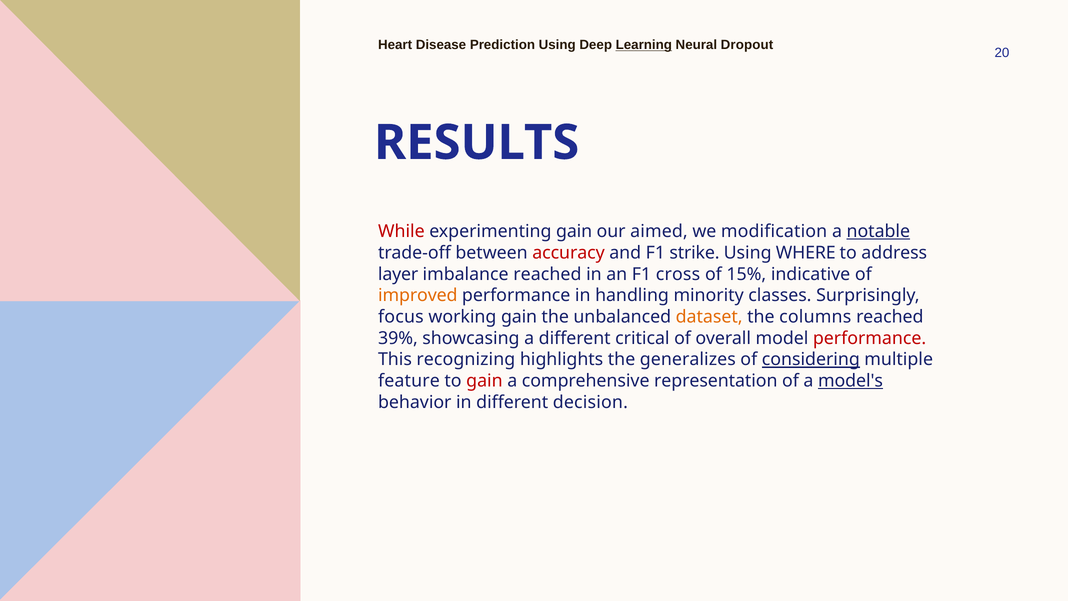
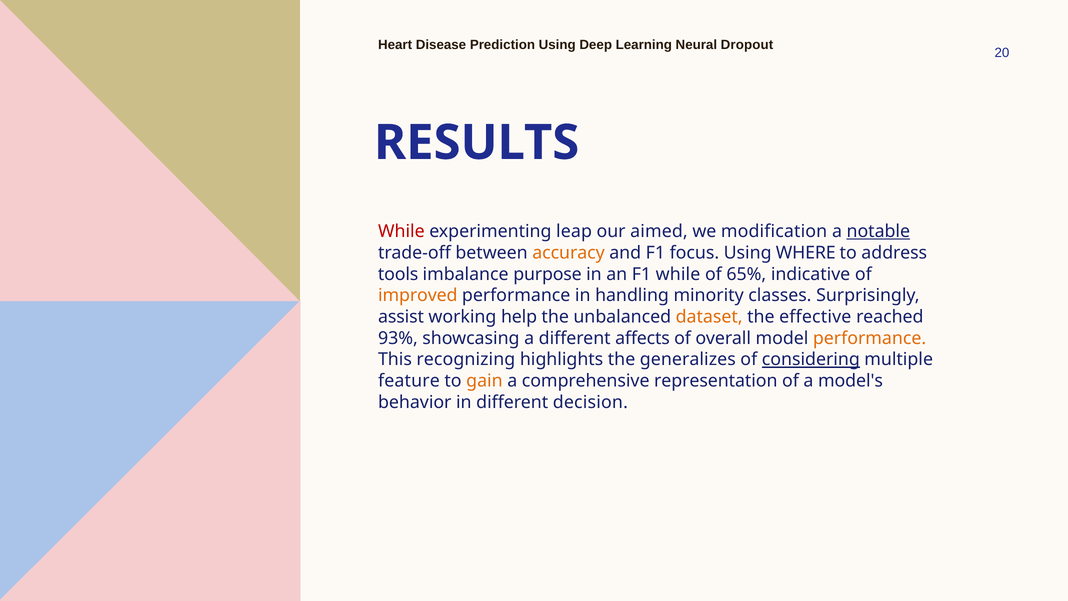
Learning underline: present -> none (644, 45)
experimenting gain: gain -> leap (574, 231)
accuracy colour: red -> orange (569, 253)
strike: strike -> focus (694, 253)
layer: layer -> tools (398, 274)
imbalance reached: reached -> purpose (547, 274)
F1 cross: cross -> while (678, 274)
15%: 15% -> 65% (746, 274)
focus: focus -> assist (401, 317)
working gain: gain -> help (519, 317)
columns: columns -> effective (815, 317)
39%: 39% -> 93% (398, 338)
critical: critical -> affects (642, 338)
performance colour: red -> orange (870, 338)
gain colour: red -> orange (484, 381)
model's underline: present -> none (850, 381)
